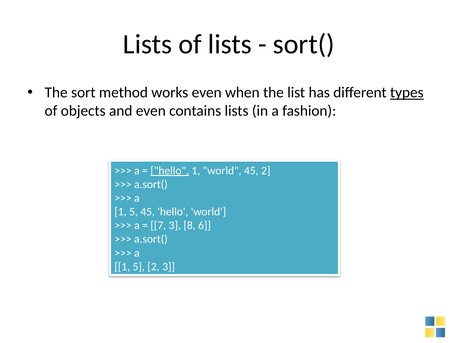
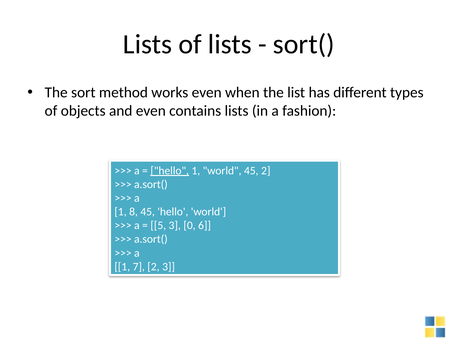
types underline: present -> none (407, 93)
5: 5 -> 8 (133, 212)
7: 7 -> 5 (158, 226)
8: 8 -> 0 (190, 226)
5: 5 -> 7 (139, 267)
